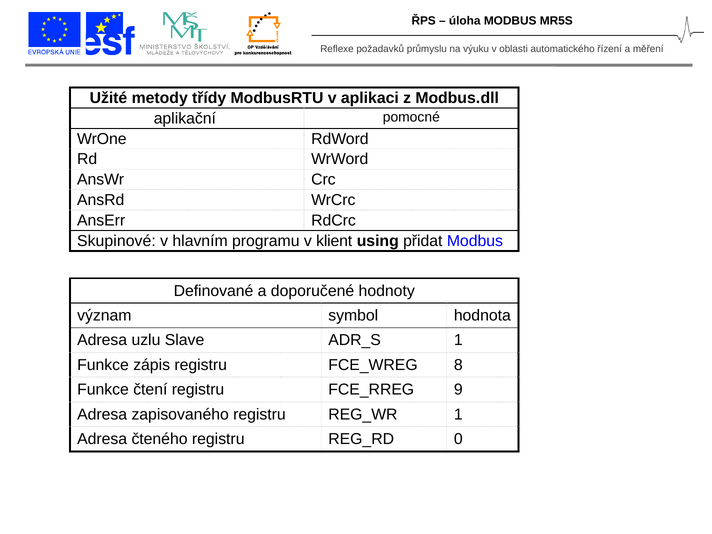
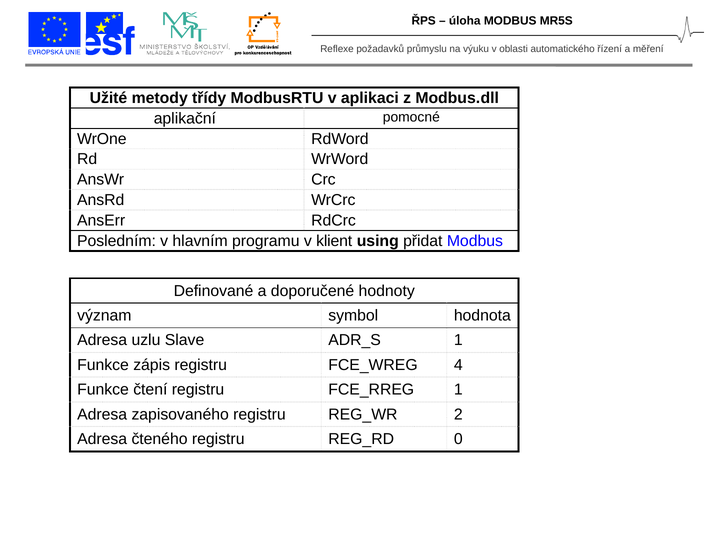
Skupinové: Skupinové -> Posledním (116, 241)
8: 8 -> 4 (458, 365)
9: 9 -> 1 (458, 390)
1: 1 -> 2 (458, 414)
